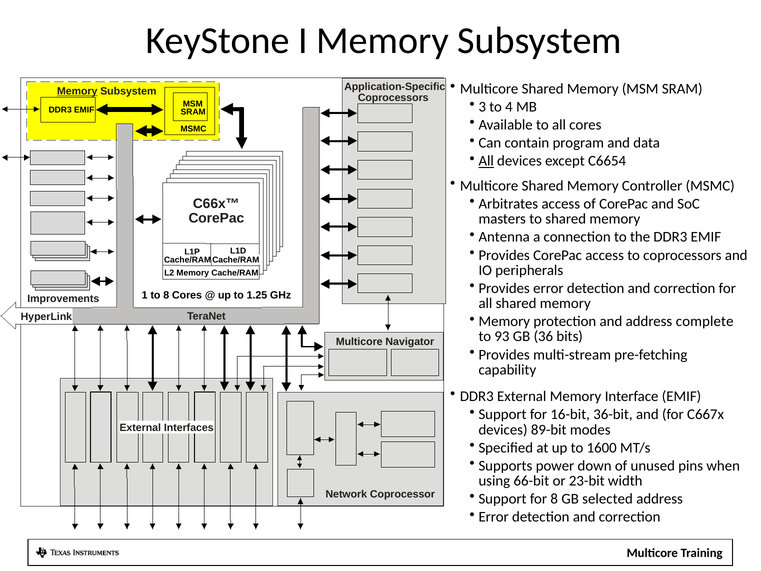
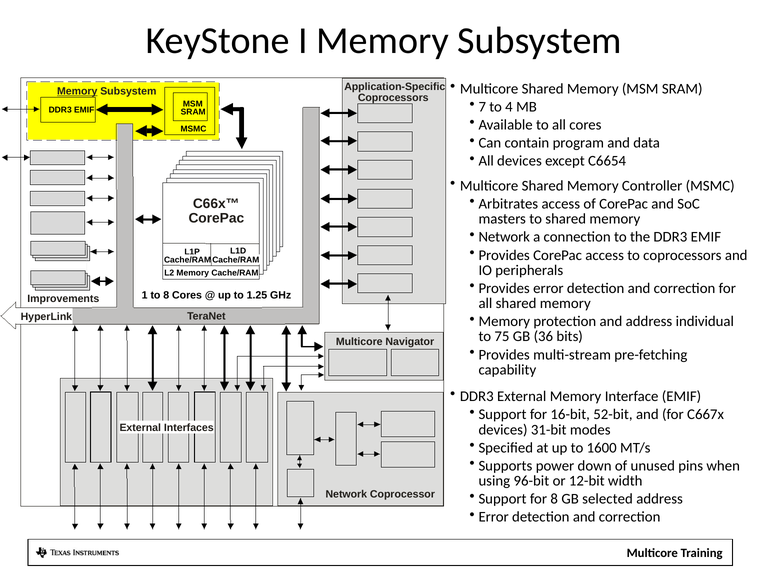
3: 3 -> 7 (482, 107)
All underline: present -> none (486, 161)
Antenna: Antenna -> Network (504, 237)
complete: complete -> individual (705, 321)
93: 93 -> 75 (502, 336)
36-bit: 36-bit -> 52-bit (613, 414)
89-bit: 89-bit -> 31-bit (549, 429)
66-bit: 66-bit -> 96-bit (531, 481)
23-bit: 23-bit -> 12-bit (587, 481)
